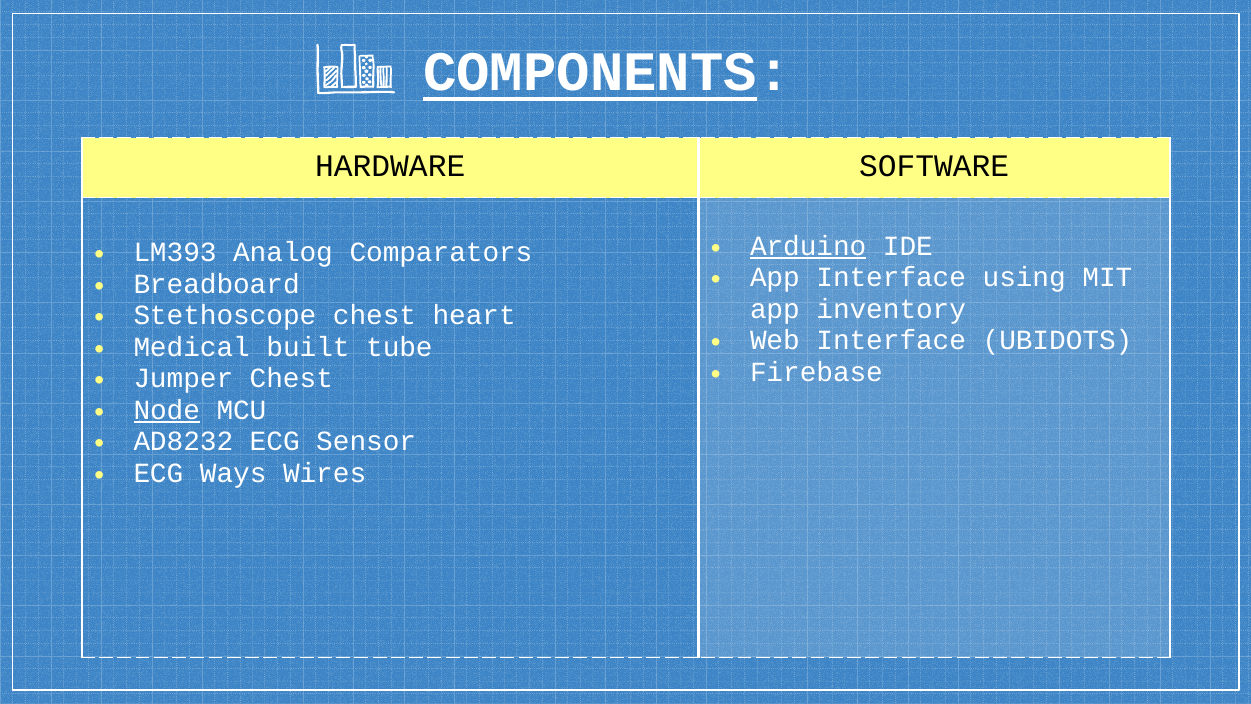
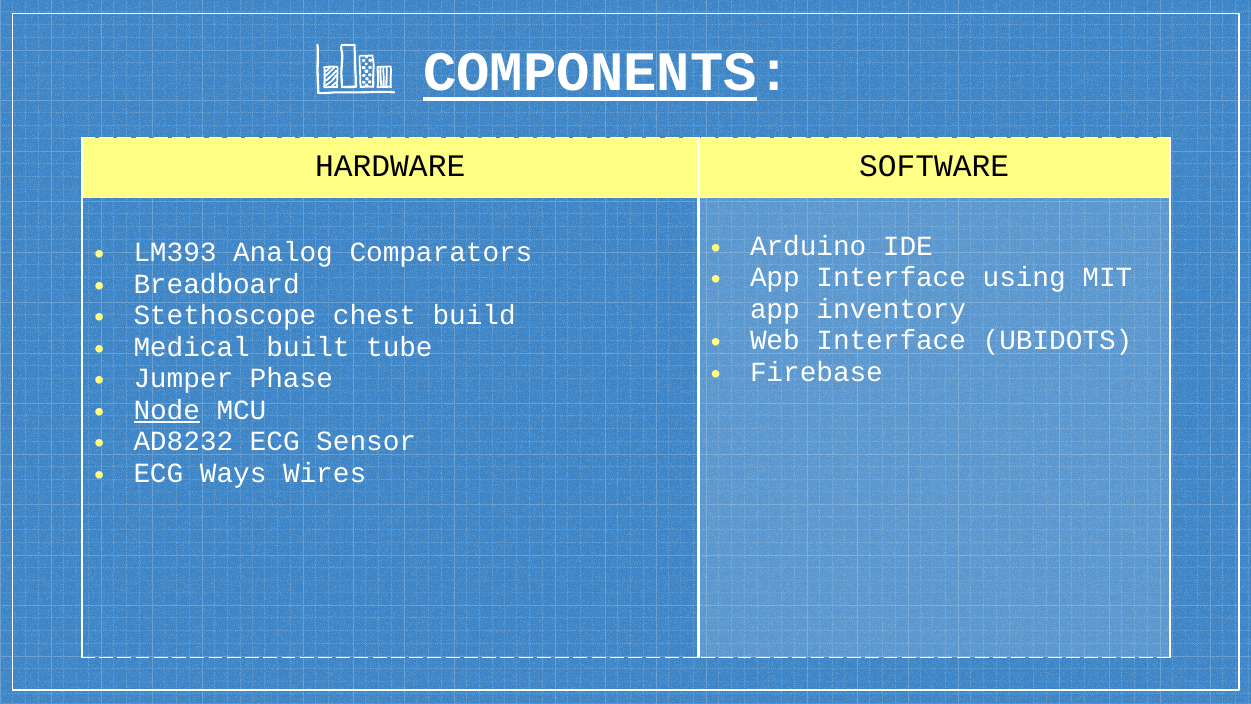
Arduino underline: present -> none (808, 246)
heart: heart -> build (474, 315)
Jumper Chest: Chest -> Phase (291, 378)
